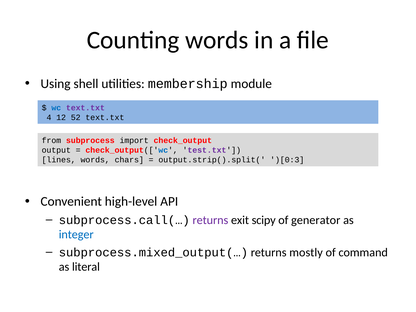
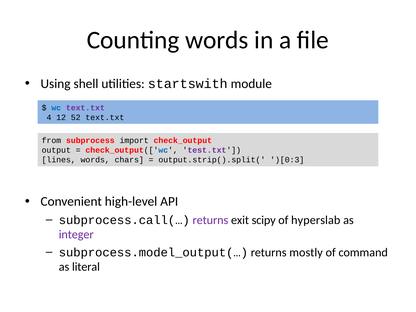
membership: membership -> startswith (188, 84)
generator: generator -> hyperslab (316, 220)
integer colour: blue -> purple (76, 235)
subprocess.mixed_output(…: subprocess.mixed_output(… -> subprocess.model_output(… (153, 252)
